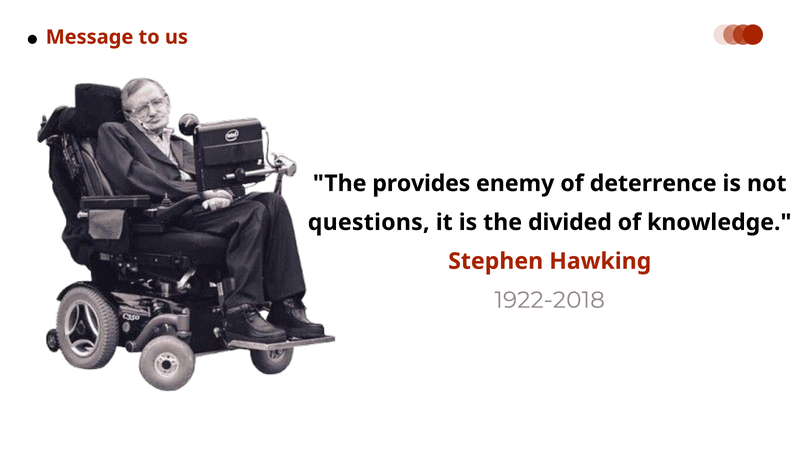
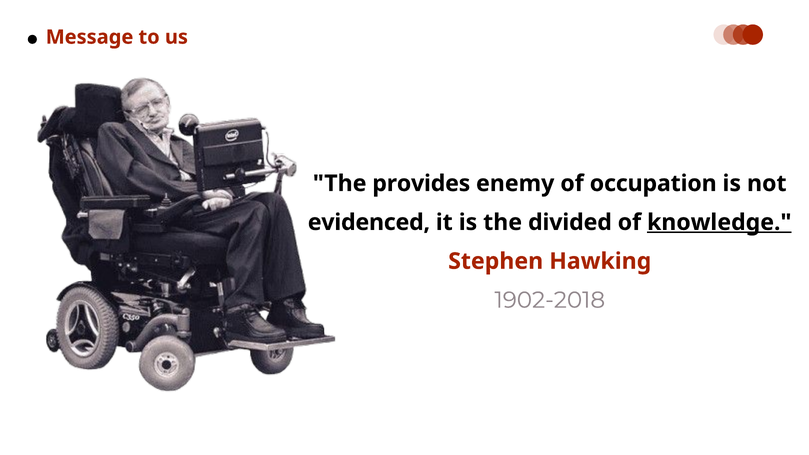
deterrence: deterrence -> occupation (653, 183)
questions: questions -> evidenced (369, 222)
knowledge underline: none -> present (719, 222)
1922-2018: 1922-2018 -> 1902-2018 (550, 300)
